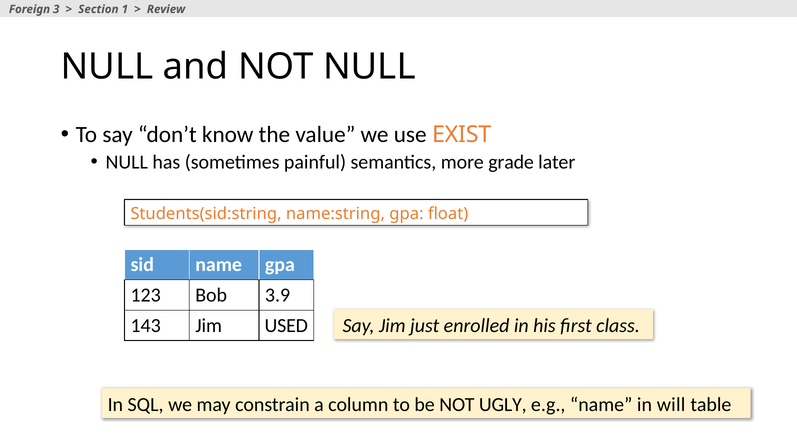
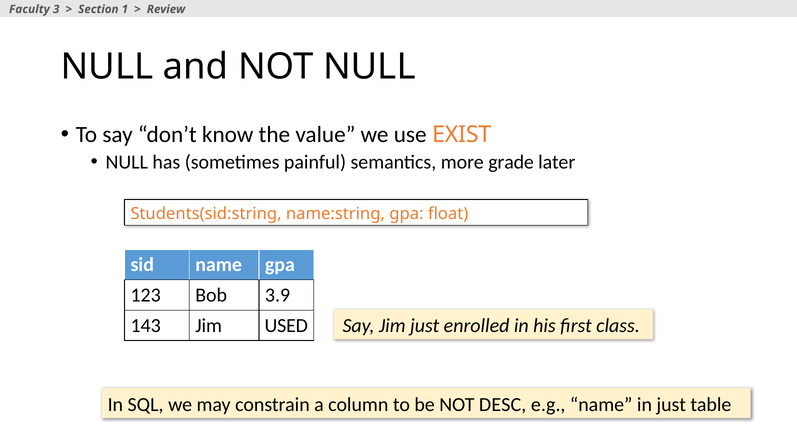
Foreign: Foreign -> Faculty (29, 9)
UGLY: UGLY -> DESC (503, 405)
in will: will -> just (671, 405)
